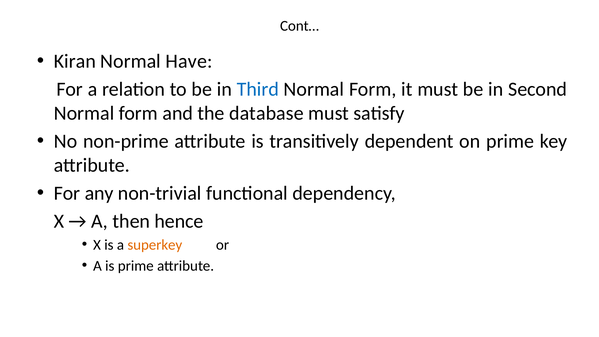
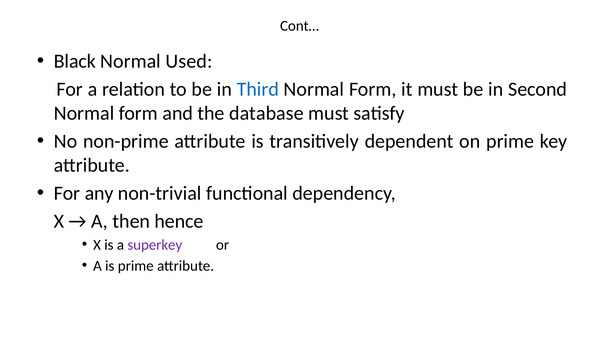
Kiran: Kiran -> Black (75, 61)
Have: Have -> Used (189, 61)
superkey colour: orange -> purple (155, 245)
